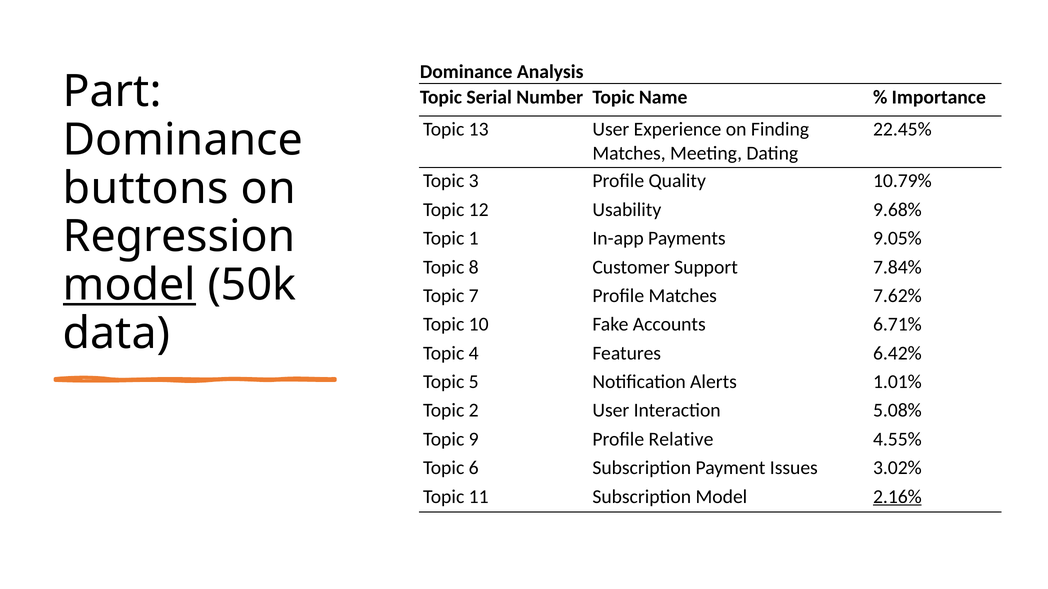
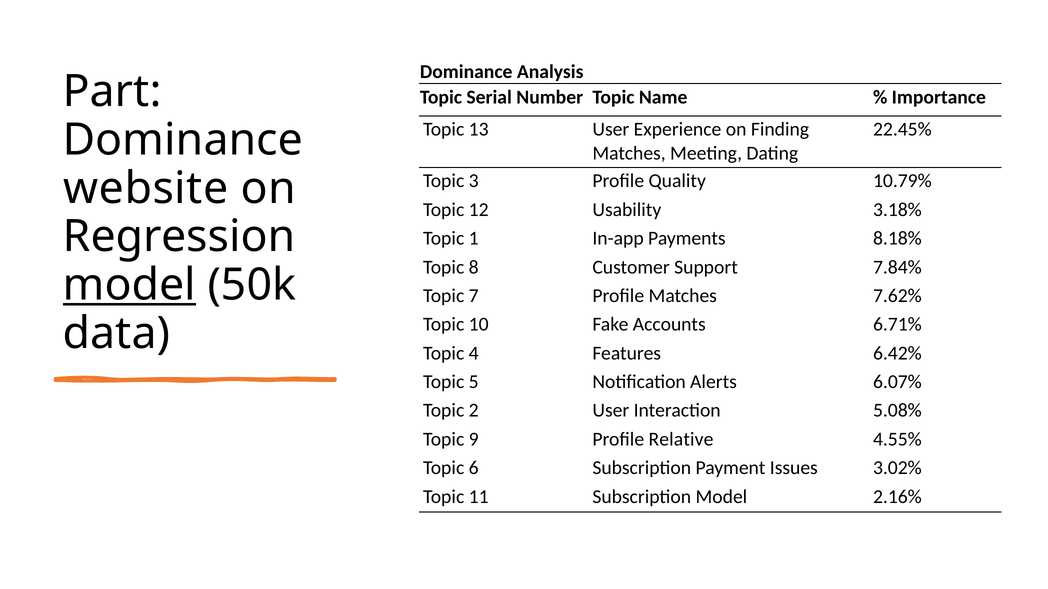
buttons: buttons -> website (146, 189)
9.68%: 9.68% -> 3.18% (897, 210)
9.05%: 9.05% -> 8.18% (897, 239)
1.01%: 1.01% -> 6.07% (897, 382)
2.16% underline: present -> none (897, 497)
